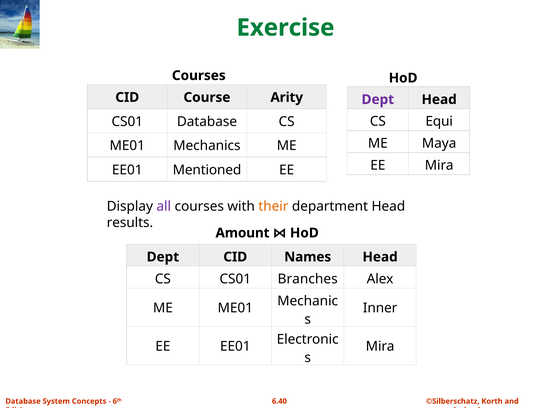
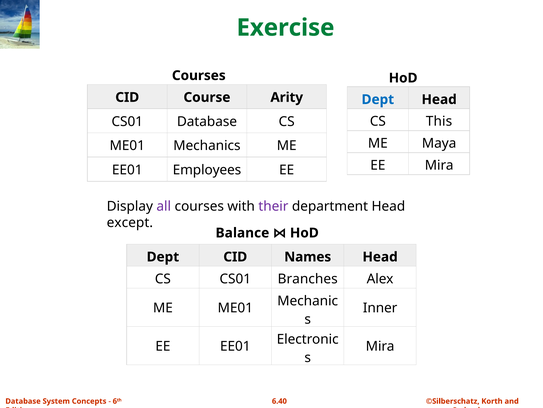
Dept colour: purple -> blue (378, 99)
Equi: Equi -> This (439, 121)
Mentioned: Mentioned -> Employees (207, 170)
their colour: orange -> purple (273, 206)
results: results -> except (130, 222)
Amount: Amount -> Balance (242, 233)
